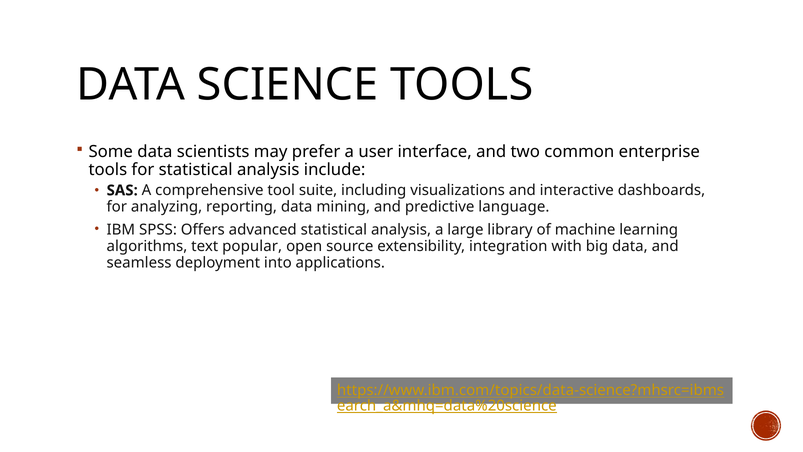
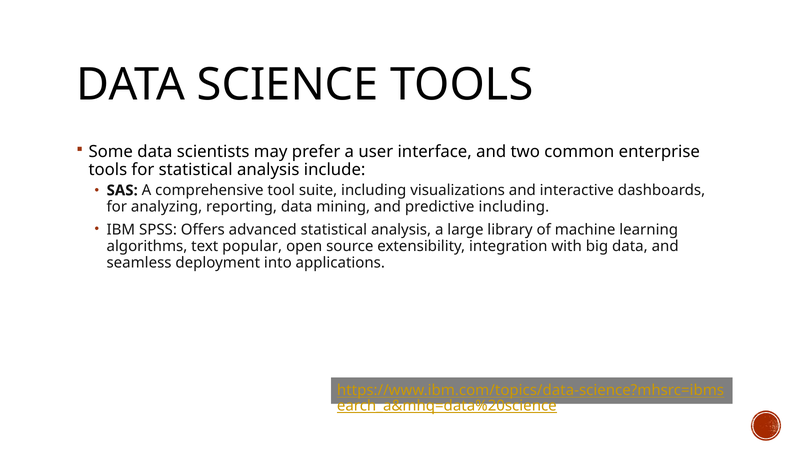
predictive language: language -> including (514, 207)
